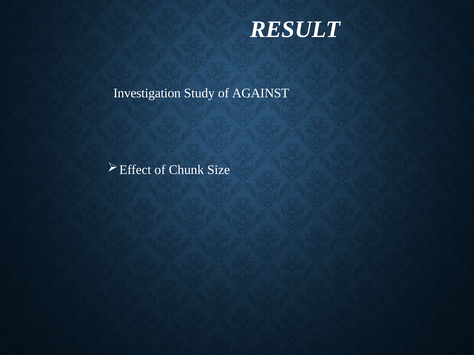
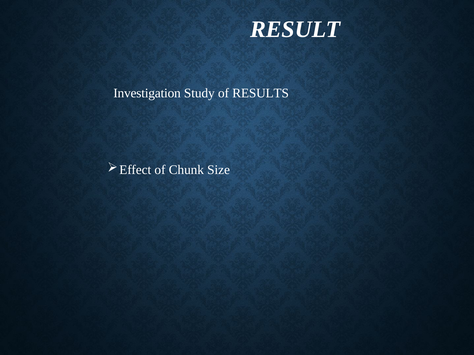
AGAINST: AGAINST -> RESULTS (261, 93)
